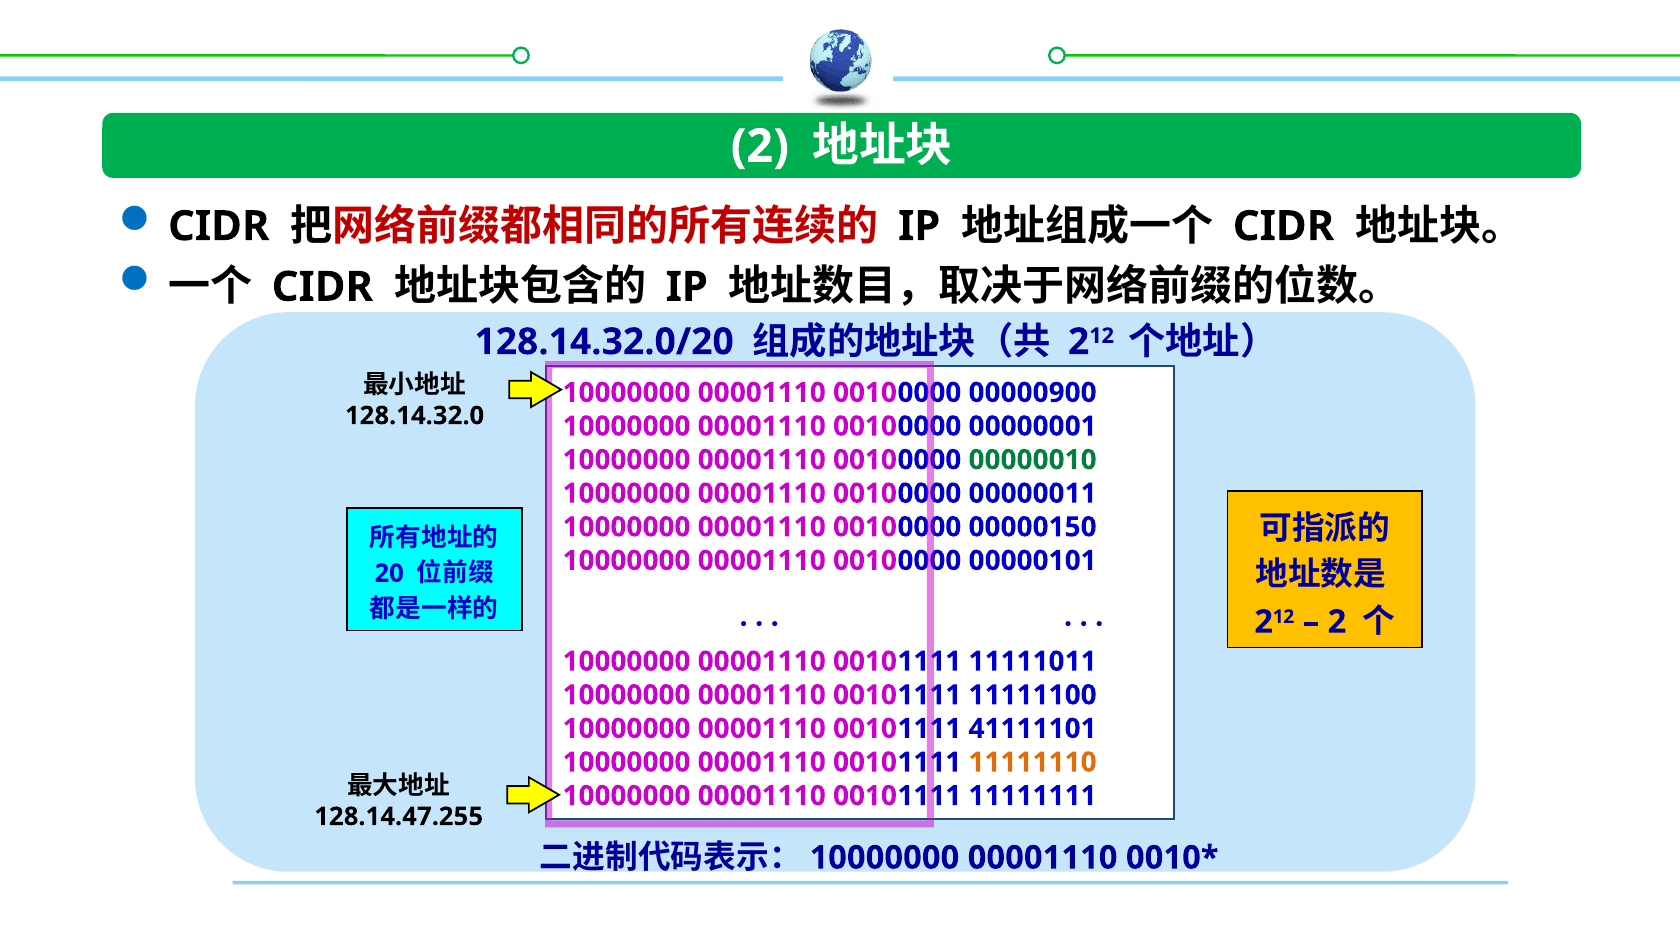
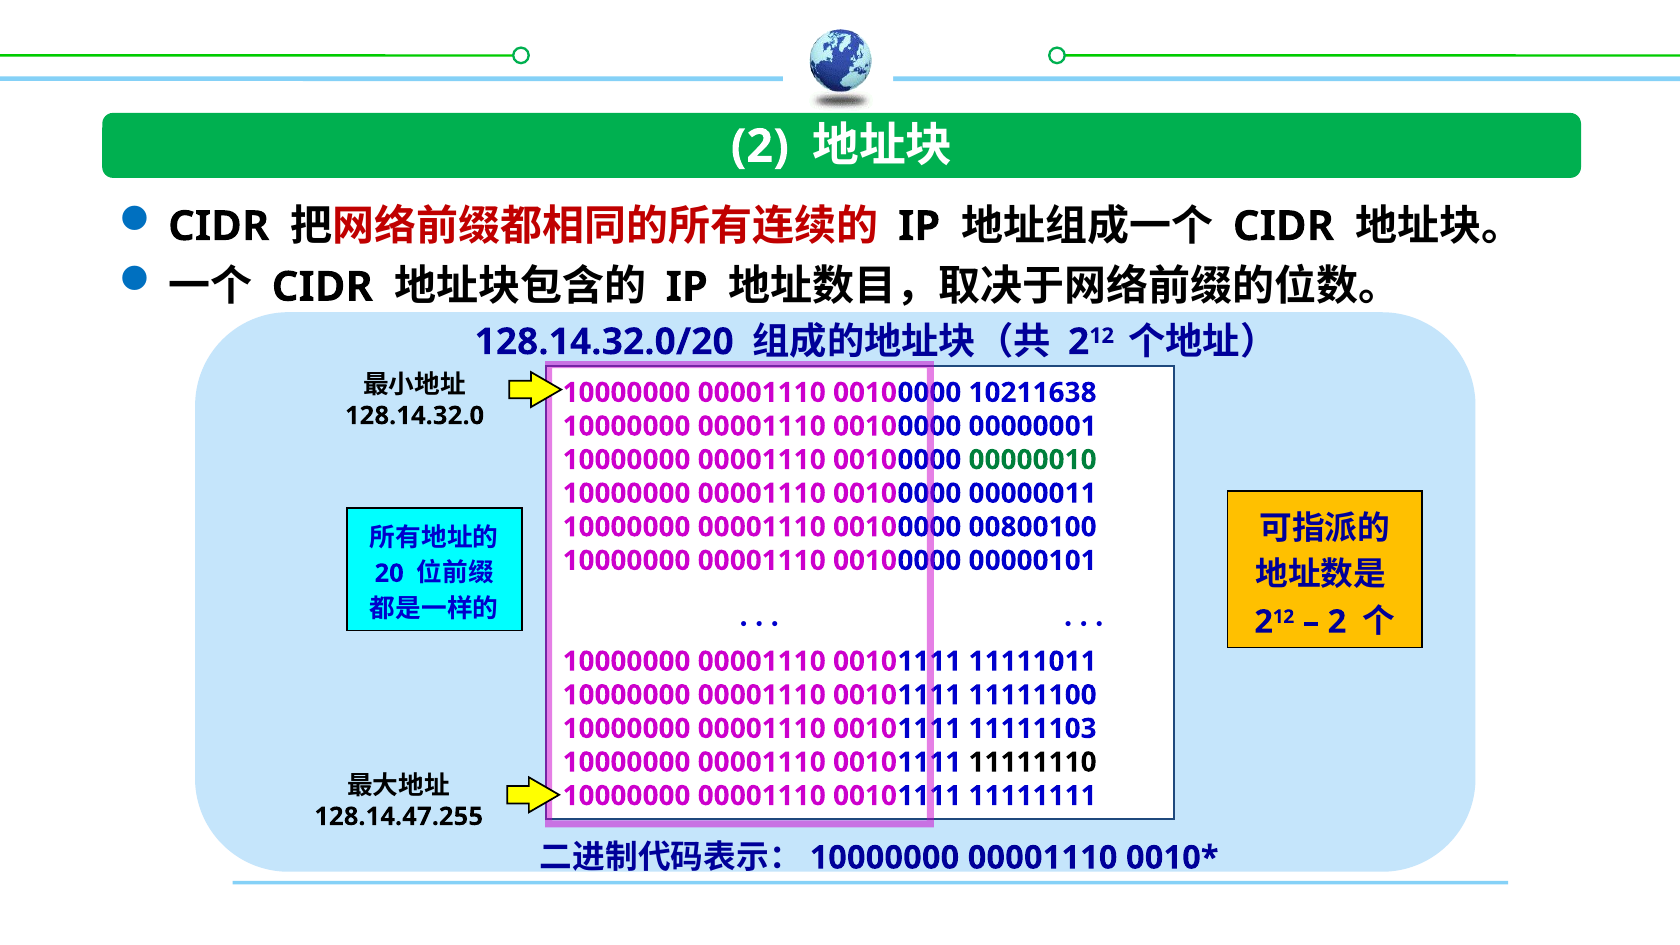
00000900: 00000900 -> 10211638 (1033, 393)
00000150: 00000150 -> 00800100 (1033, 527)
41111101: 41111101 -> 11111103 (1033, 729)
11111110 colour: orange -> black (1033, 762)
